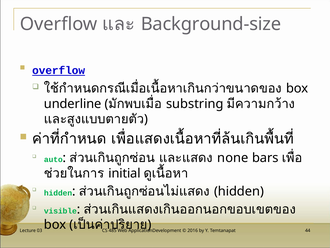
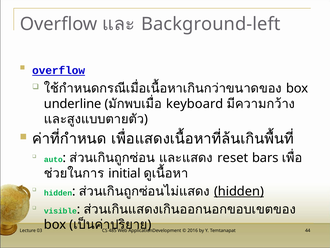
Background-size: Background-size -> Background-left (211, 24)
substring: substring -> keyboard (195, 104)
none: none -> reset (233, 158)
hidden underline: none -> present (239, 191)
